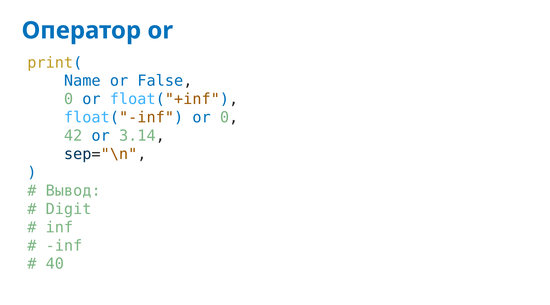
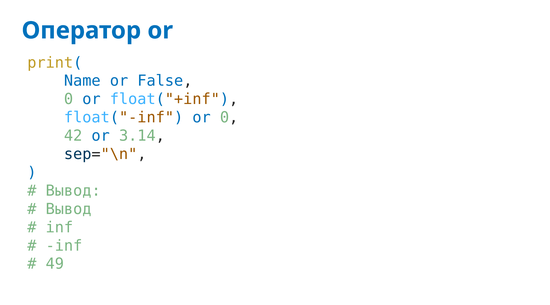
Digit: Digit -> Вывод (69, 209)
40: 40 -> 49 (55, 264)
